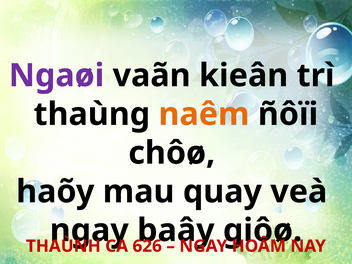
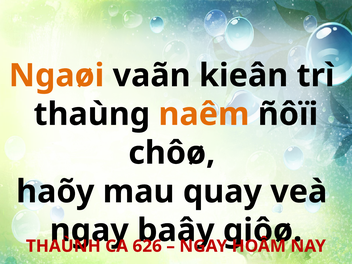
Ngaøi colour: purple -> orange (57, 76)
